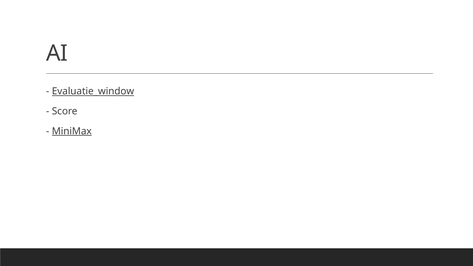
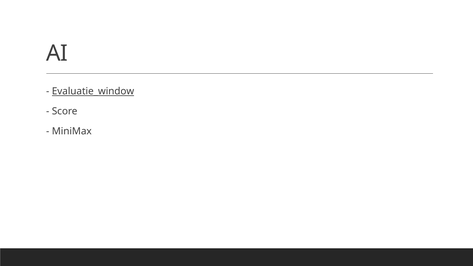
MiniMax underline: present -> none (72, 131)
